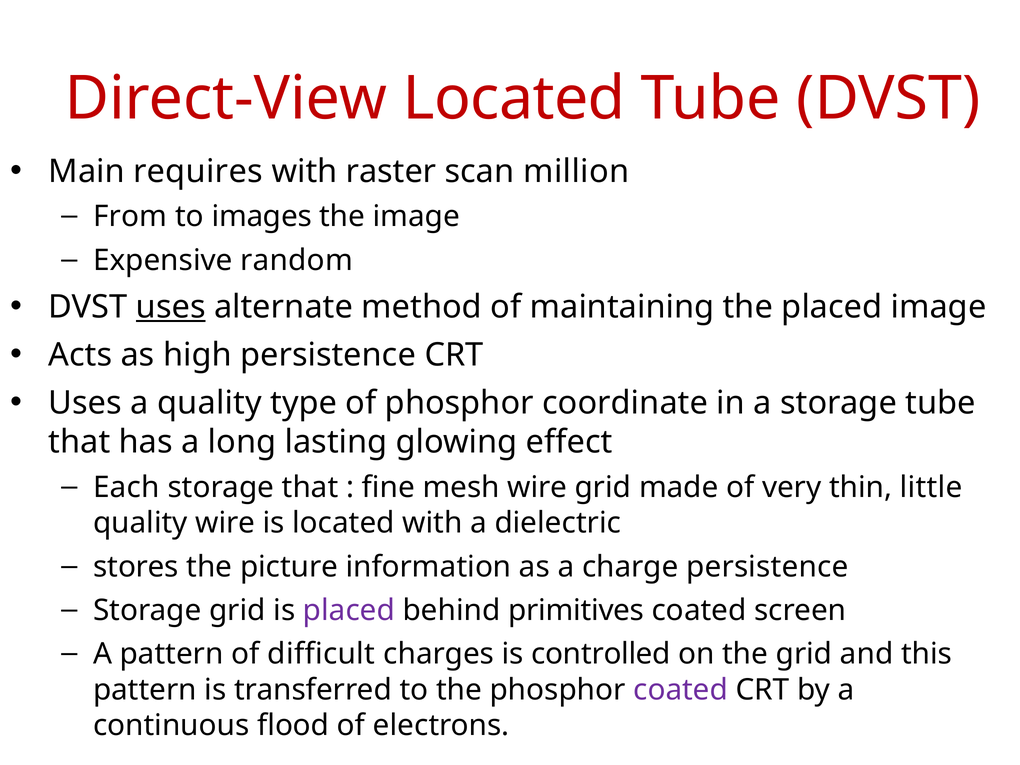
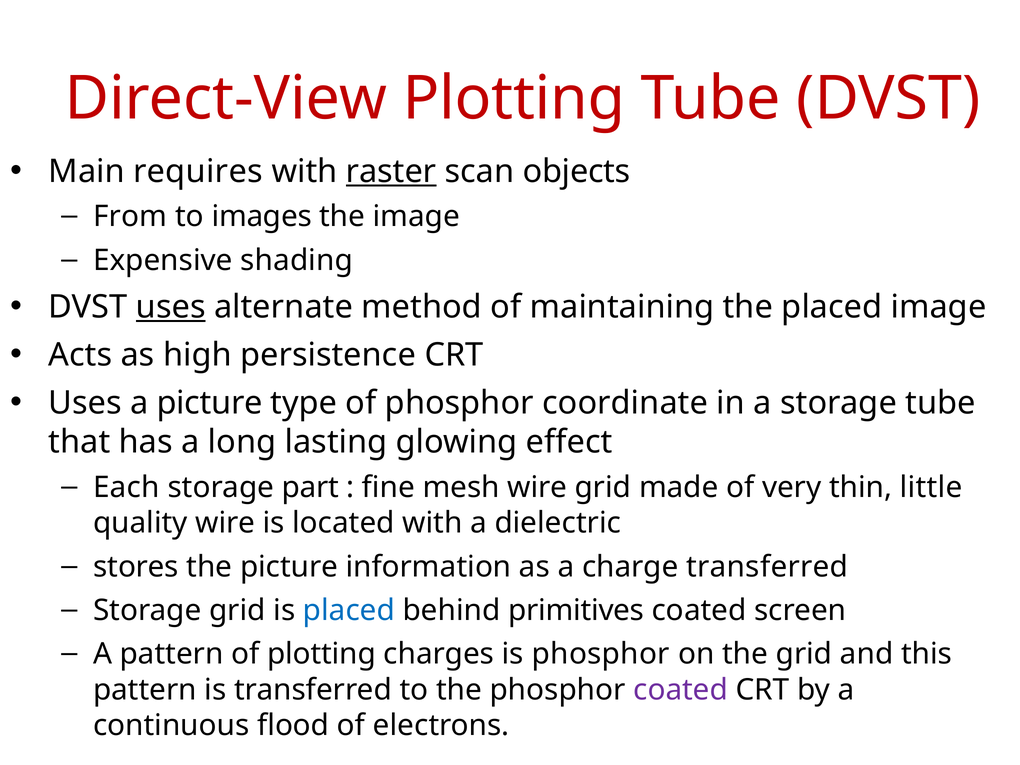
Direct-View Located: Located -> Plotting (514, 99)
raster underline: none -> present (391, 171)
million: million -> objects (577, 171)
random: random -> shading (297, 260)
a quality: quality -> picture (210, 403)
storage that: that -> part (310, 487)
charge persistence: persistence -> transferred (767, 567)
placed colour: purple -> blue (349, 610)
of difficult: difficult -> plotting (322, 654)
is controlled: controlled -> phosphor (601, 654)
